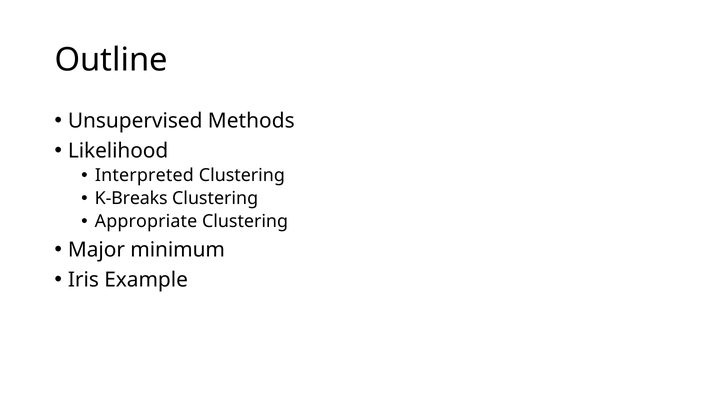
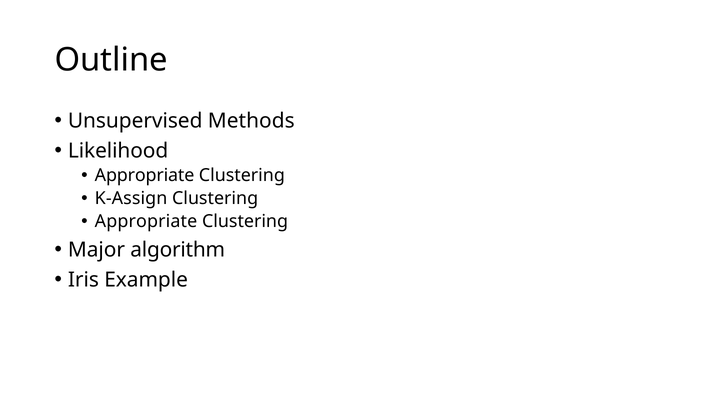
Interpreted: Interpreted -> Appropriate (145, 176)
K-Breaks: K-Breaks -> K-Assign (131, 199)
minimum: minimum -> algorithm (178, 250)
